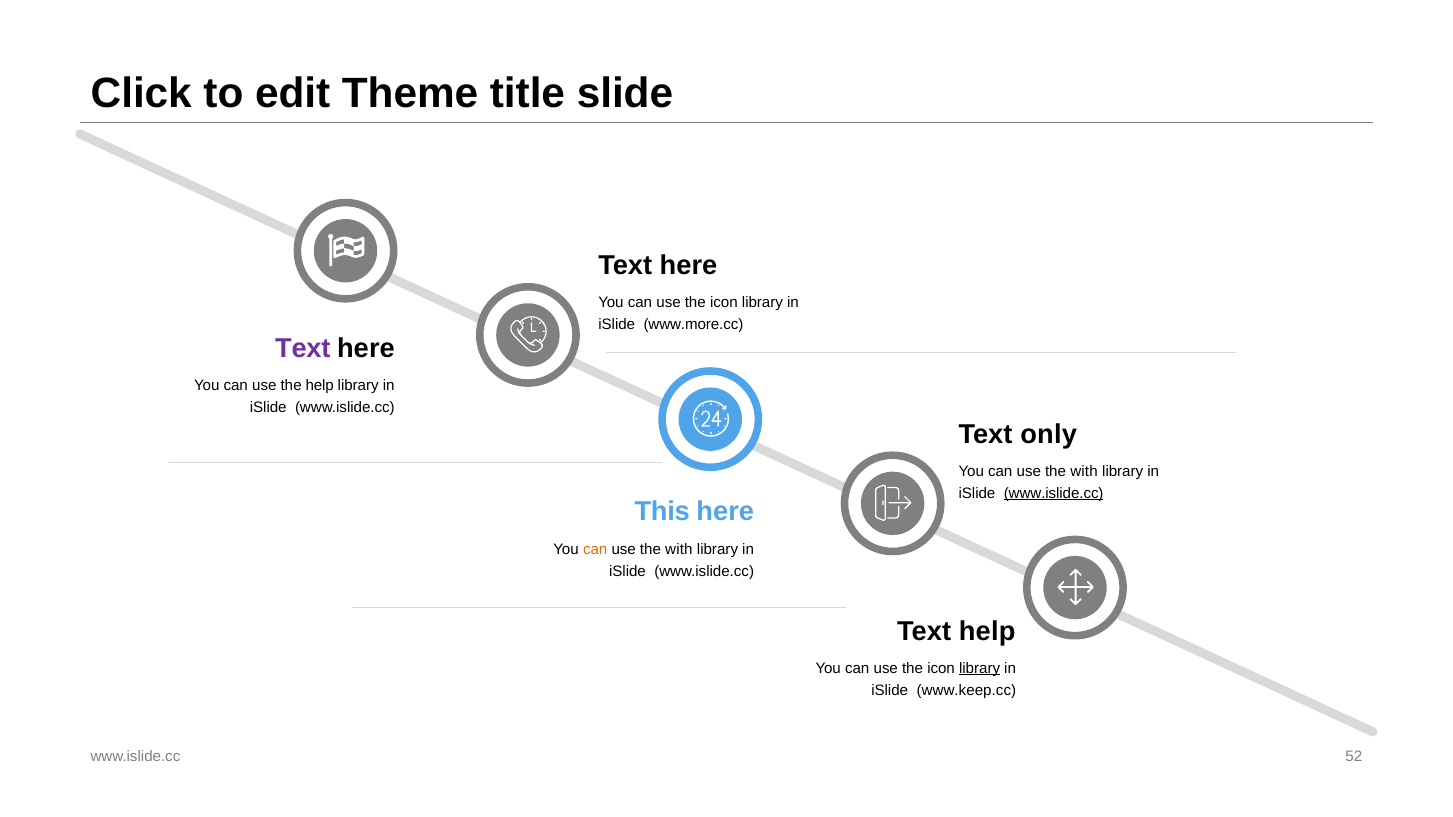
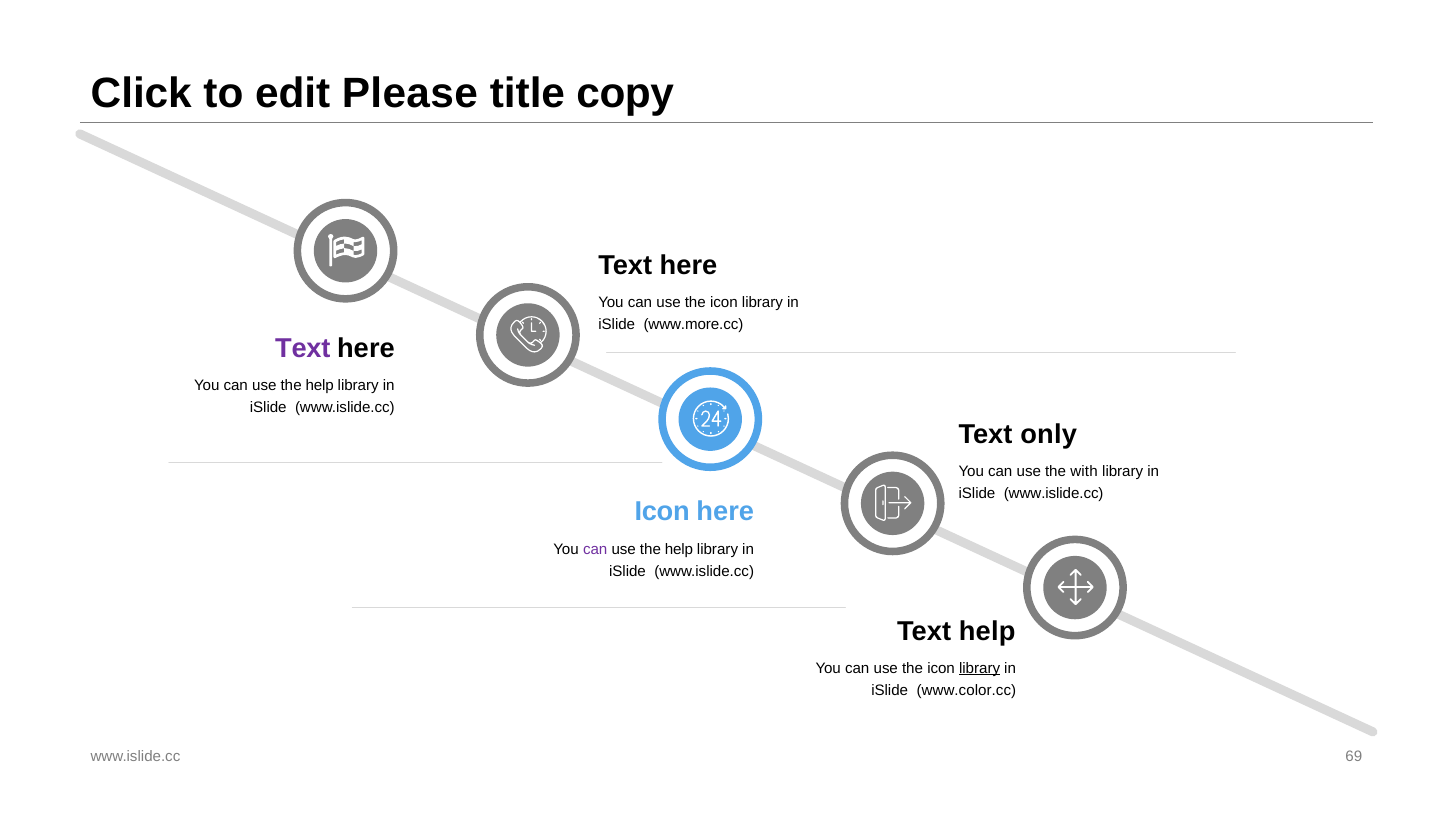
Theme: Theme -> Please (410, 94)
slide: slide -> copy (625, 94)
www.islide.cc underline: present -> none (1054, 494)
This: This -> Icon (662, 512)
can colour: orange -> purple (595, 549)
with: with -> help (679, 549)
www.keep.cc: www.keep.cc -> www.color.cc (966, 690)
52: 52 -> 69 (1354, 757)
